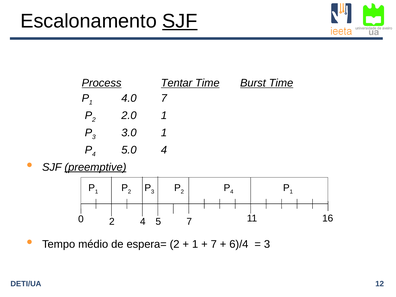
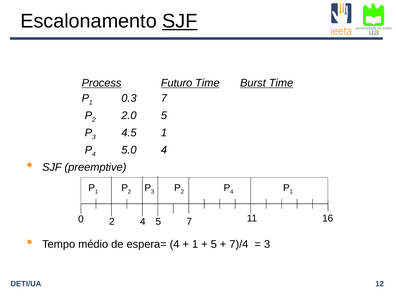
Tentar: Tentar -> Futuro (177, 83)
4.0: 4.0 -> 0.3 (129, 98)
2.0 1: 1 -> 5 (164, 116)
3.0: 3.0 -> 4.5 (129, 133)
preemptive underline: present -> none (95, 167)
espera= 2: 2 -> 4 (175, 244)
7: 7 -> 5 (214, 244)
6)/4: 6)/4 -> 7)/4 (239, 244)
